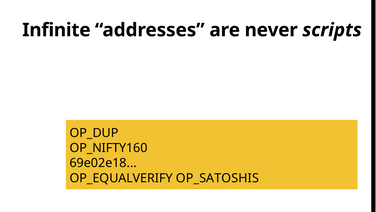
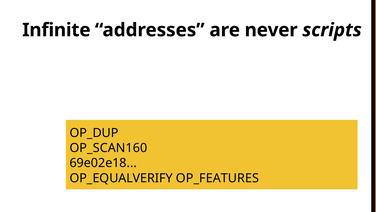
OP_NIFTY160: OP_NIFTY160 -> OP_SCAN160 (108, 148)
OP_SATOSHIS: OP_SATOSHIS -> OP_FEATURES (217, 178)
